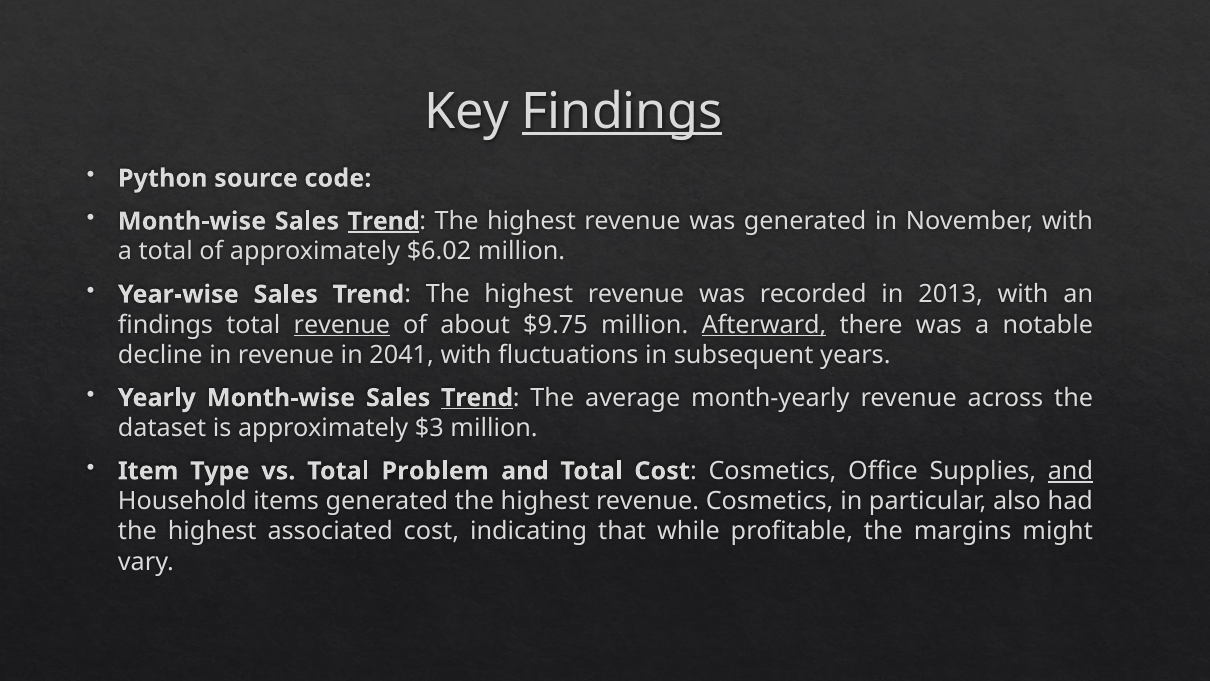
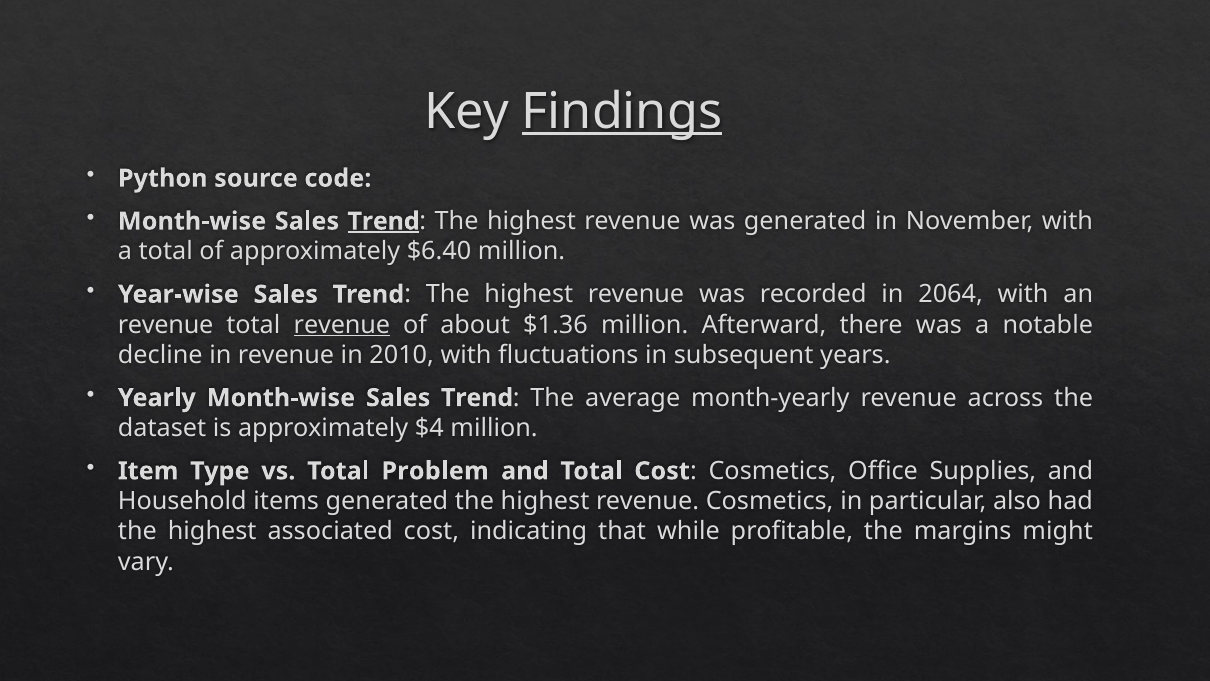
$6.02: $6.02 -> $6.40 (439, 251)
2013: 2013 -> 2064 (951, 294)
findings: findings -> revenue (166, 325)
$9.75: $9.75 -> $1.36 (555, 325)
Afterward underline: present -> none (764, 325)
2041: 2041 -> 2010 (402, 355)
Trend underline: present -> none (477, 398)
$3: $3 -> $4 (429, 428)
and underline: present -> none (1070, 471)
